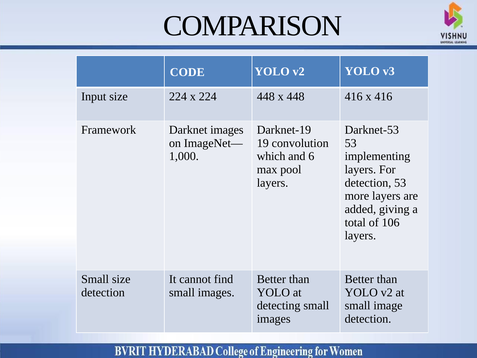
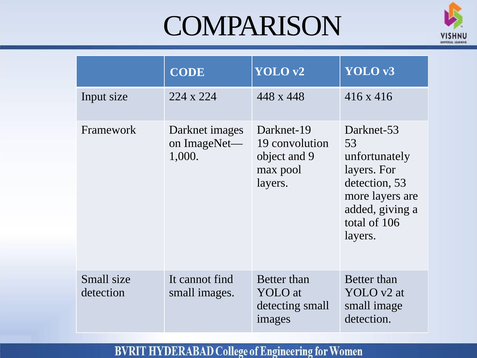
which: which -> object (271, 156)
6: 6 -> 9 (311, 156)
implementing: implementing -> unfortunately (377, 156)
